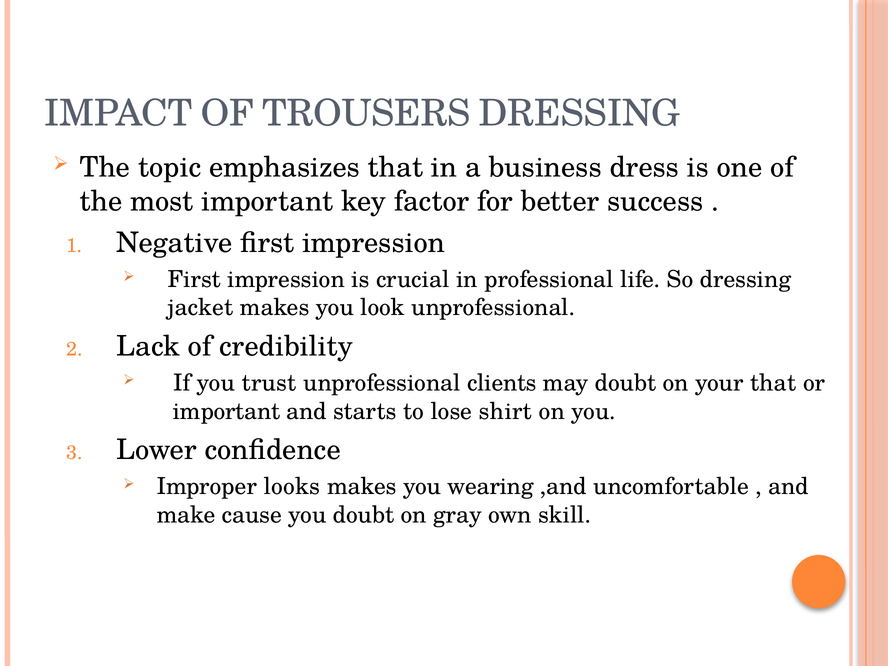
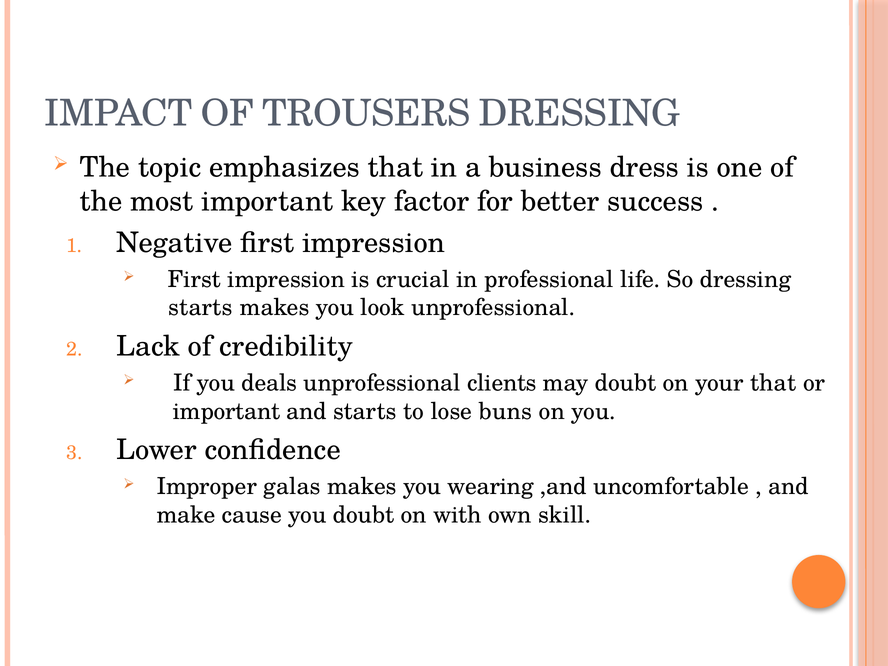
jacket: jacket -> starts (200, 308)
trust: trust -> deals (269, 383)
shirt: shirt -> buns (505, 411)
looks: looks -> galas (292, 487)
gray: gray -> with (457, 515)
